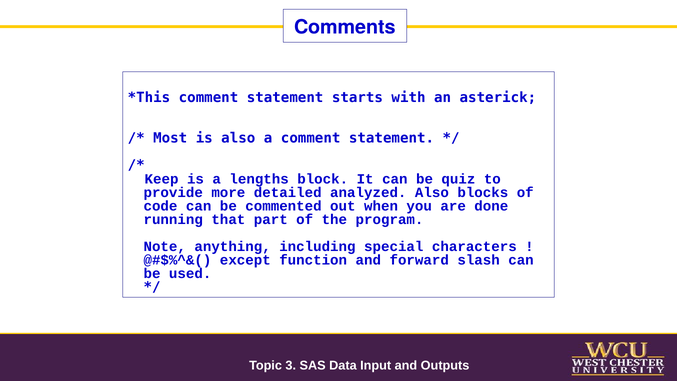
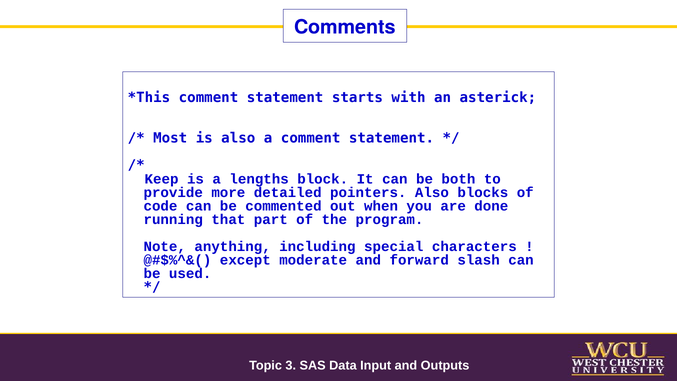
quiz: quiz -> both (458, 179)
analyzed: analyzed -> pointers (368, 192)
function: function -> moderate (313, 260)
